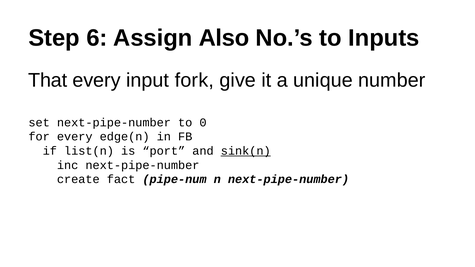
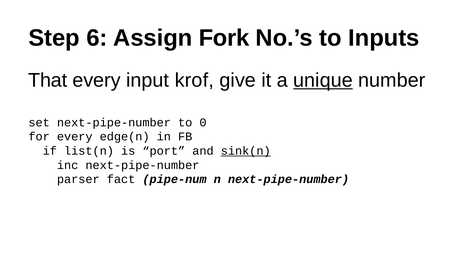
Also: Also -> Fork (224, 38)
fork: fork -> krof (194, 80)
unique underline: none -> present (323, 80)
create: create -> parser (78, 180)
